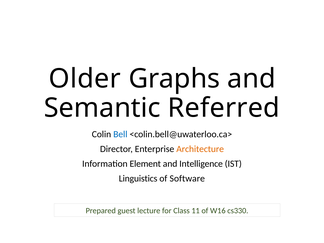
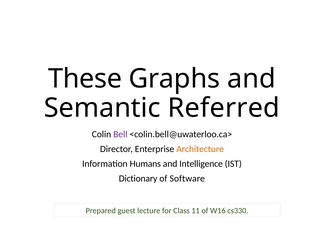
Older: Older -> These (85, 79)
Bell colour: blue -> purple (120, 134)
Element: Element -> Humans (145, 164)
Linguistics: Linguistics -> Dictionary (138, 178)
